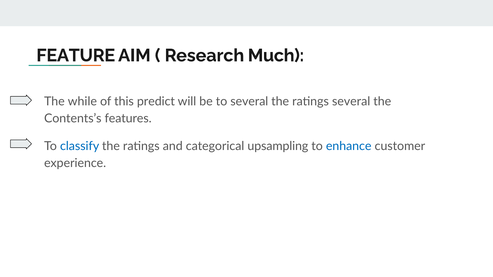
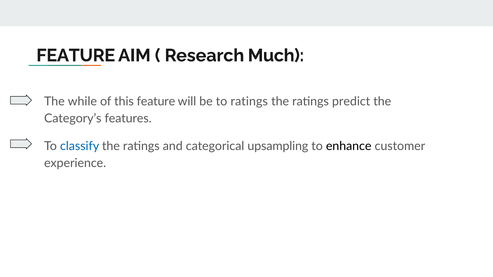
this predict: predict -> feature (156, 101)
to several: several -> ratings (249, 101)
ratings several: several -> predict (351, 101)
Contents’s: Contents’s -> Category’s (73, 118)
enhance colour: blue -> black (349, 146)
